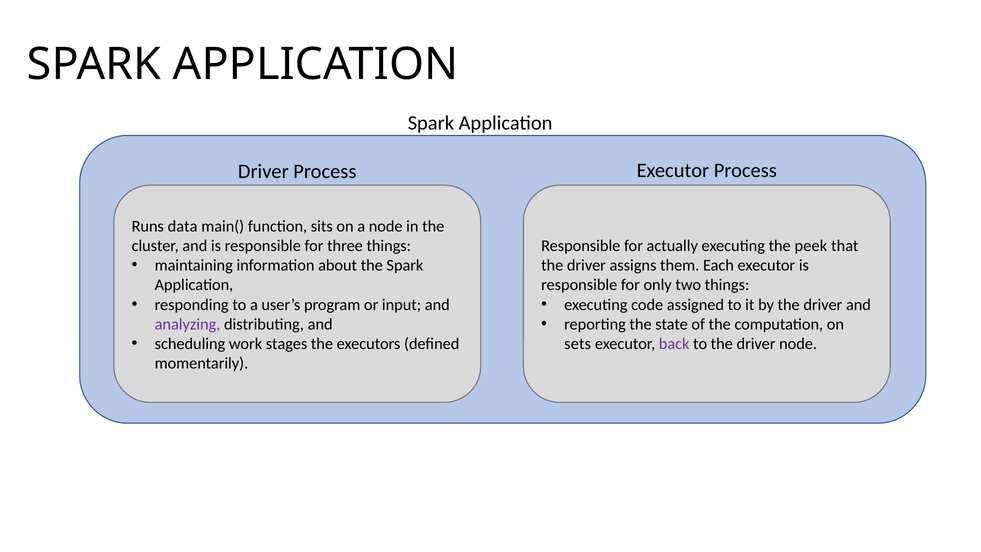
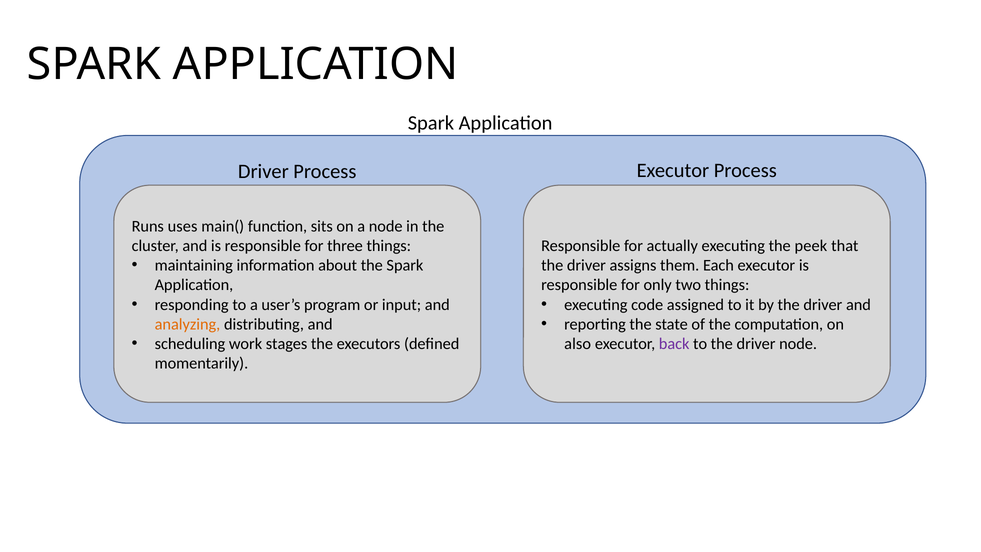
data: data -> uses (183, 226)
analyzing colour: purple -> orange (187, 324)
sets: sets -> also (578, 344)
